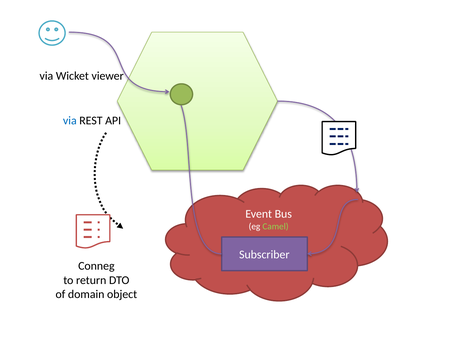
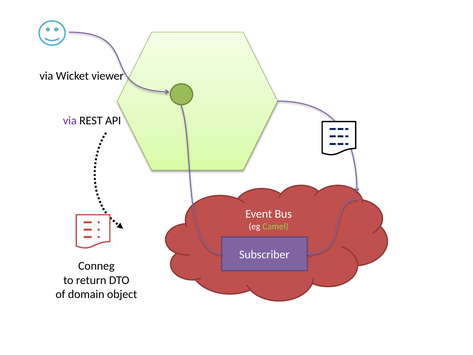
via colour: blue -> purple (70, 121)
